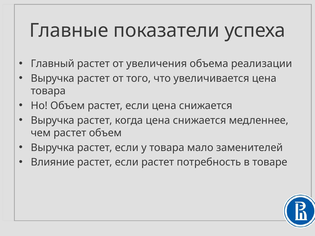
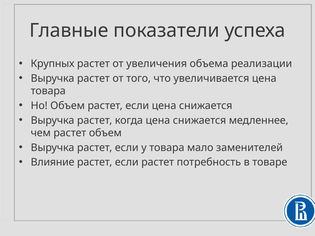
Главный: Главный -> Крупных (53, 64)
